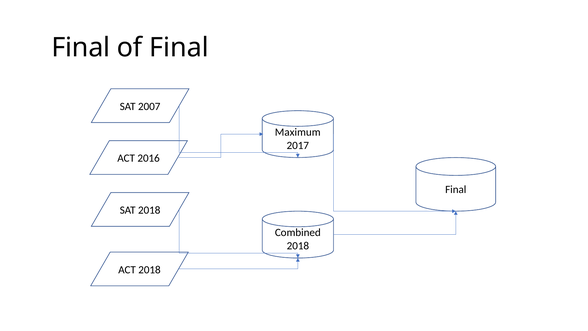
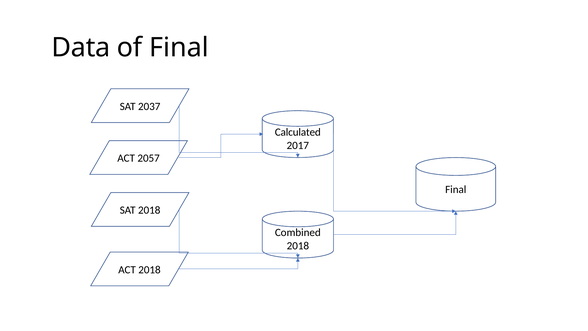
Final: Final -> Data (81, 48)
2007: 2007 -> 2037 (149, 106)
Maximum: Maximum -> Calculated (298, 132)
2016: 2016 -> 2057 (149, 158)
